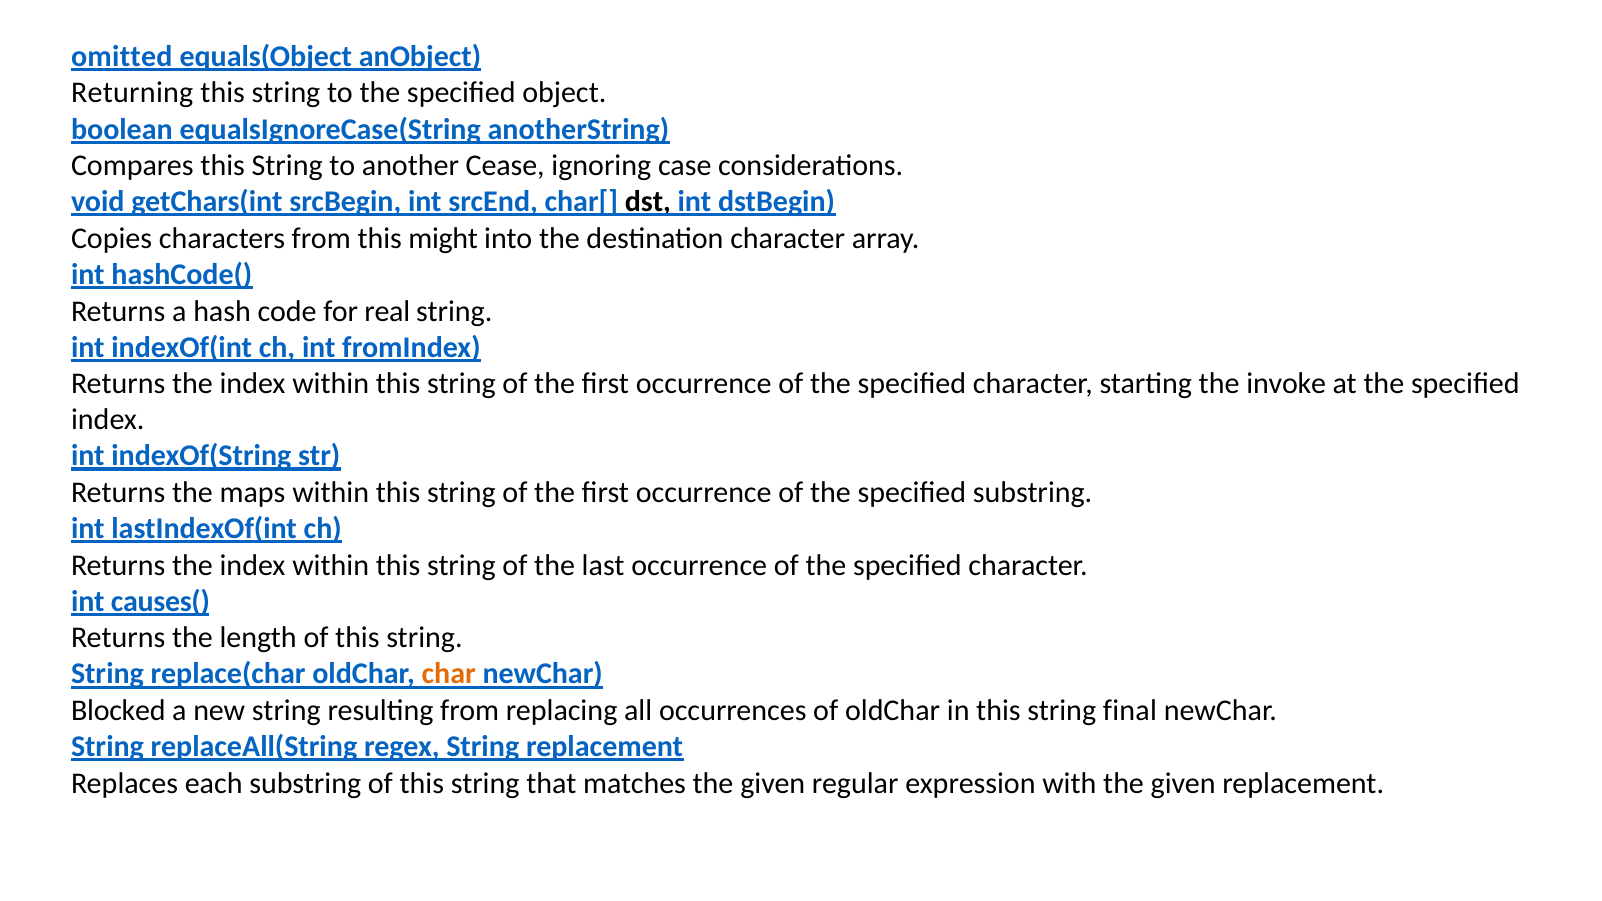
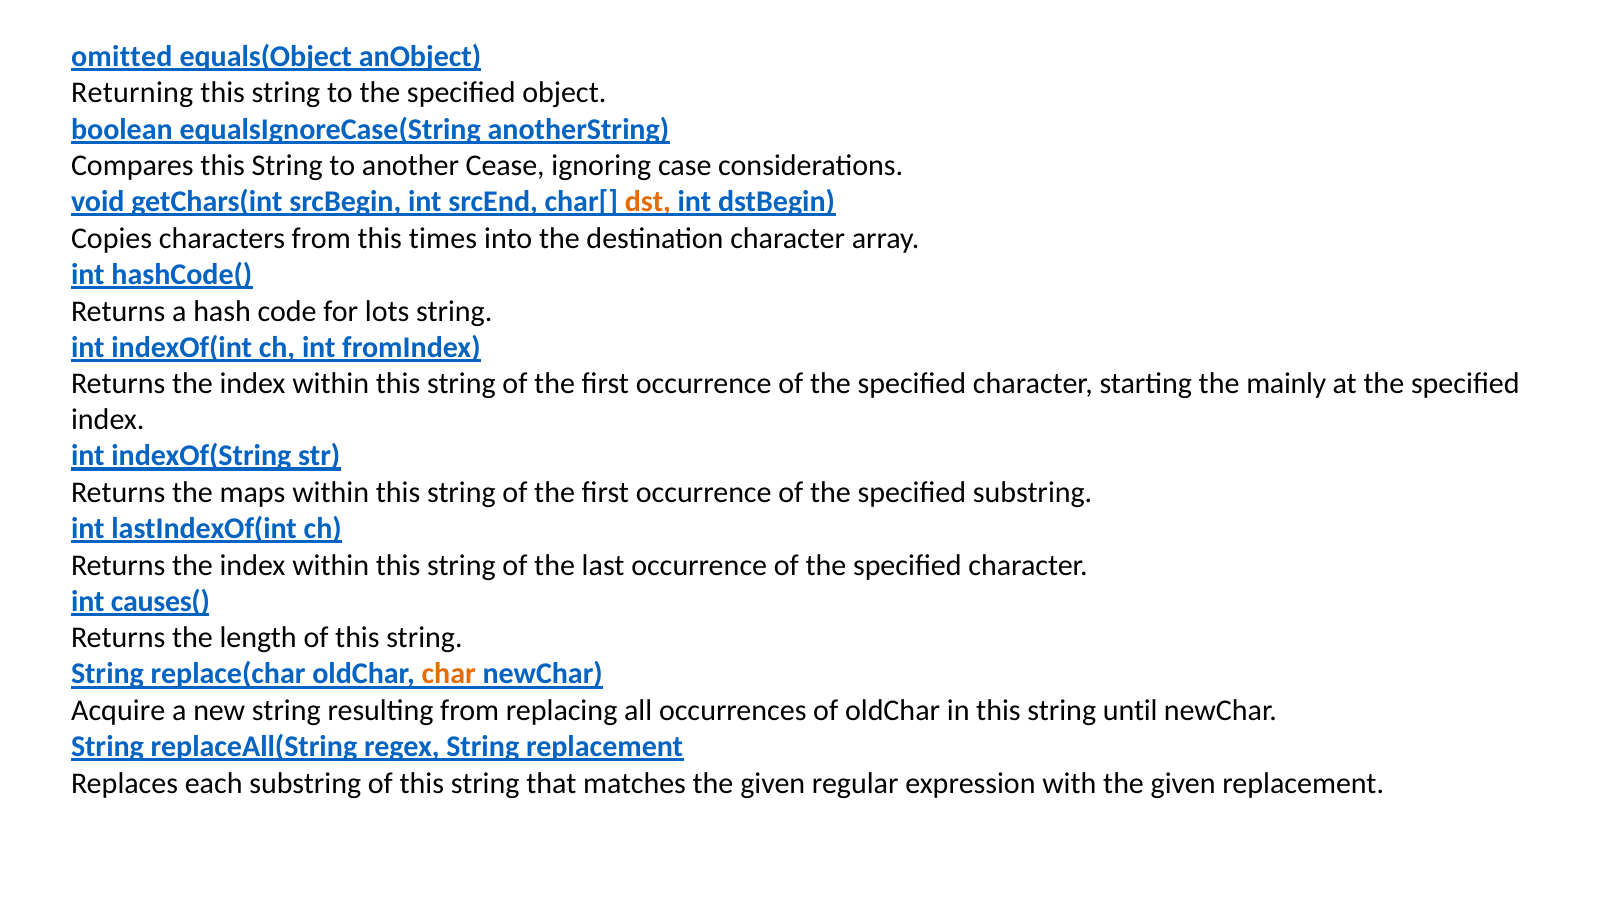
dst colour: black -> orange (648, 202)
might: might -> times (443, 238)
real: real -> lots (387, 311)
invoke: invoke -> mainly (1286, 384)
Blocked: Blocked -> Acquire (118, 711)
final: final -> until (1130, 711)
